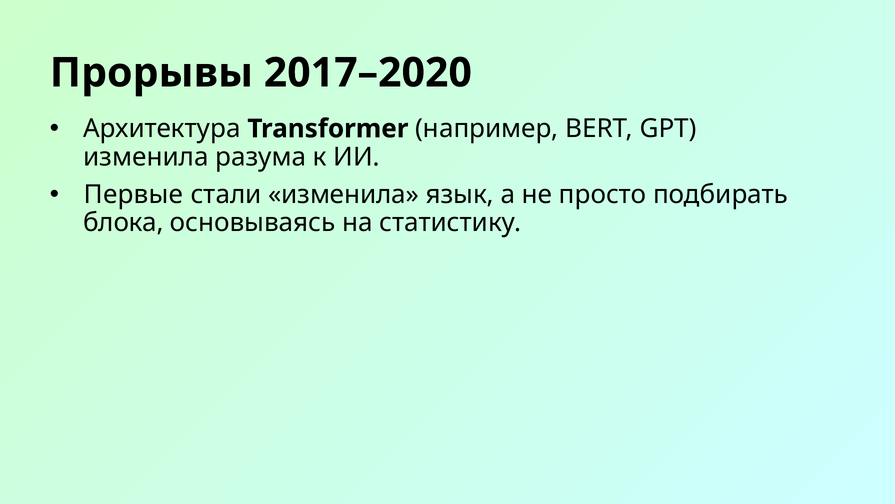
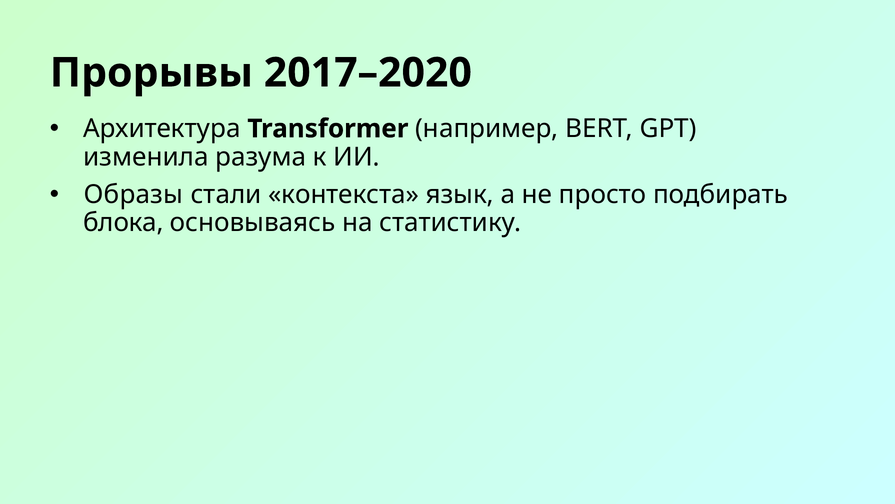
Первые: Первые -> Образы (133, 194)
стали изменила: изменила -> контекста (344, 194)
